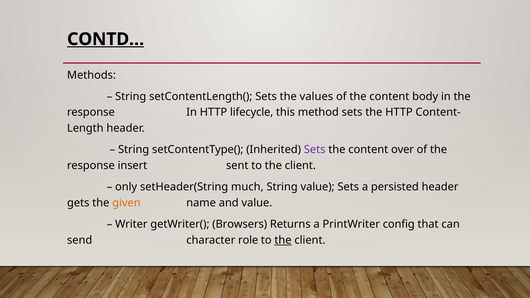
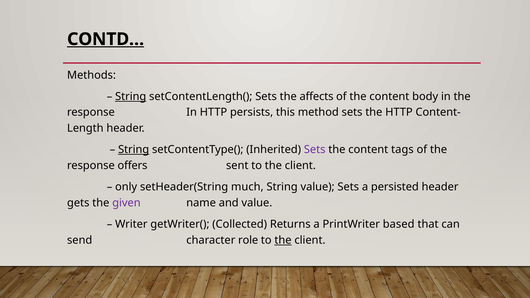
String underline: none -> present (131, 96)
values: values -> affects (316, 96)
lifecycle: lifecycle -> persists (252, 112)
String underline: none -> present (134, 150)
over: over -> tags (402, 150)
insert: insert -> offers (132, 166)
given colour: orange -> purple (126, 203)
Browsers: Browsers -> Collected (240, 224)
config: config -> based (399, 224)
